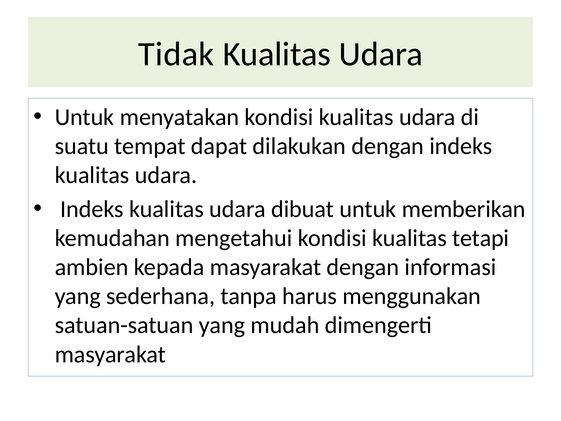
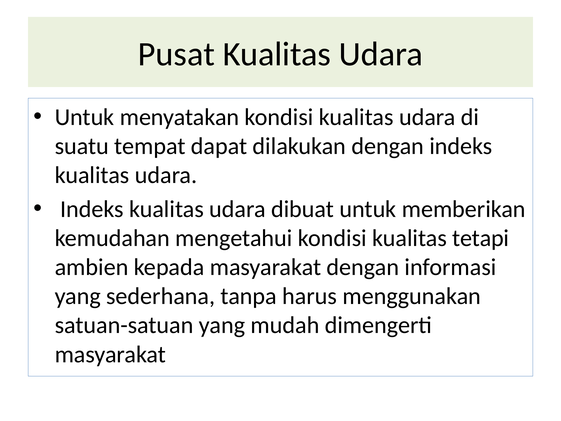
Tidak: Tidak -> Pusat (176, 54)
